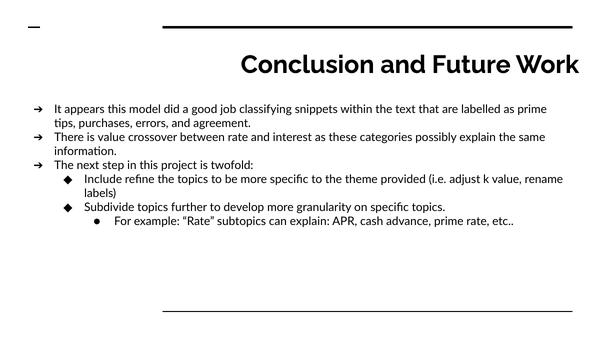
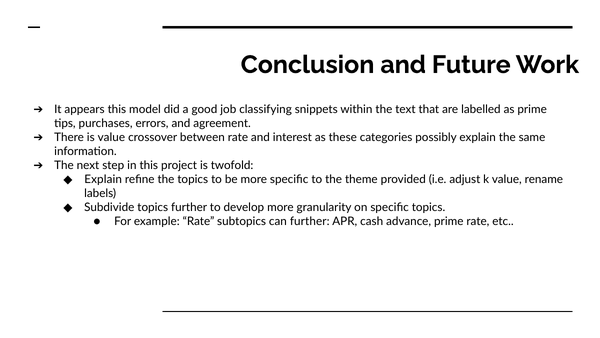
Include: Include -> Explain (103, 179)
can explain: explain -> further (310, 221)
